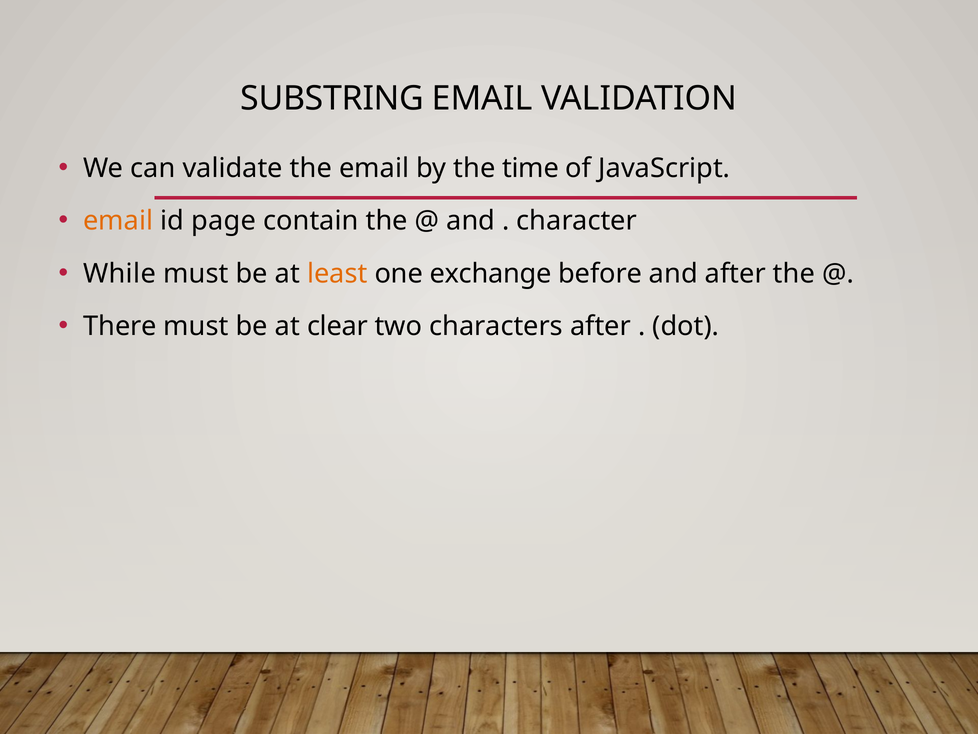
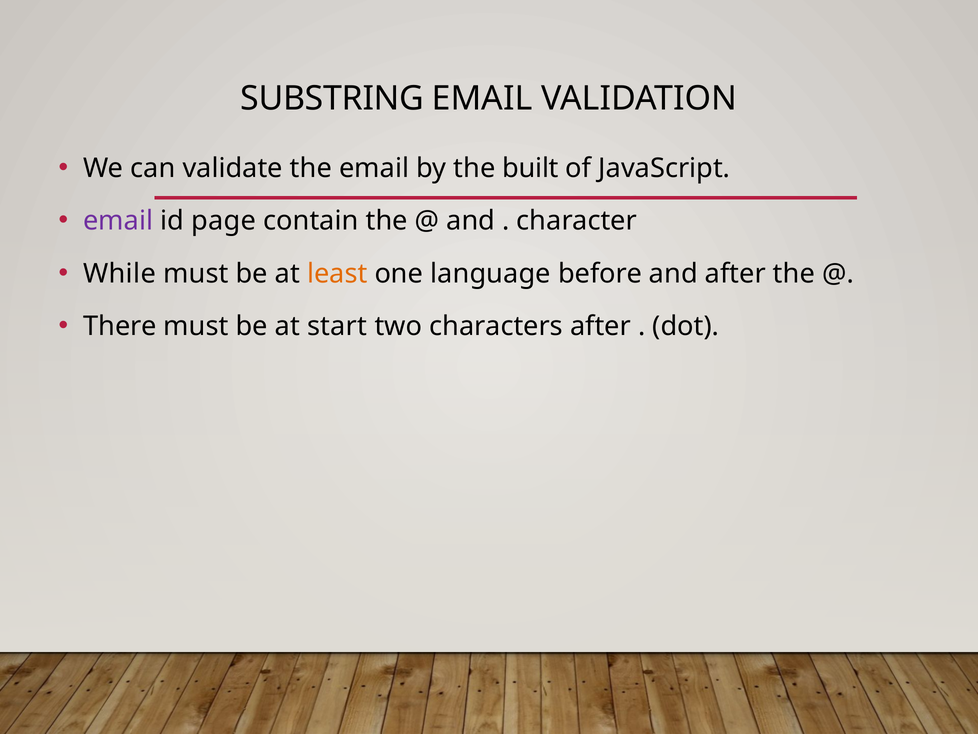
time: time -> built (531, 168)
email colour: orange -> purple (118, 221)
exchange: exchange -> language (491, 274)
clear: clear -> start (337, 326)
